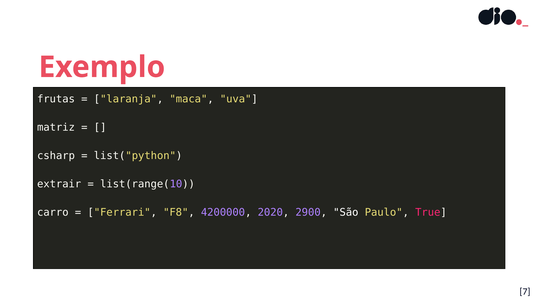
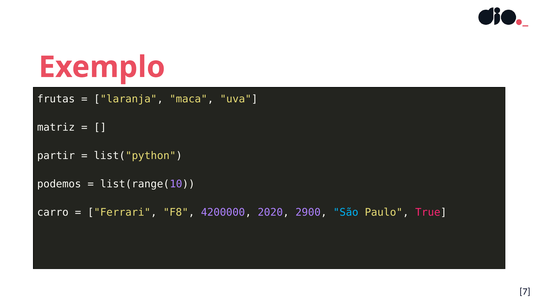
csharp: csharp -> partir (56, 156)
extrair: extrair -> podemos (59, 184)
São colour: white -> light blue (346, 212)
